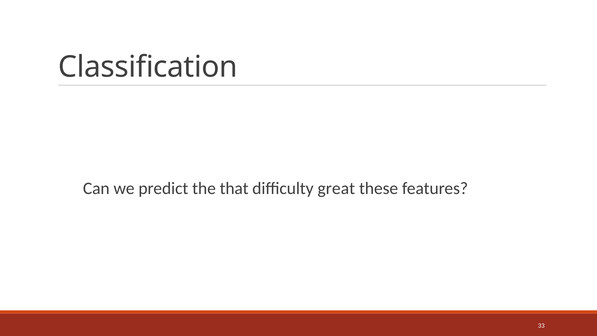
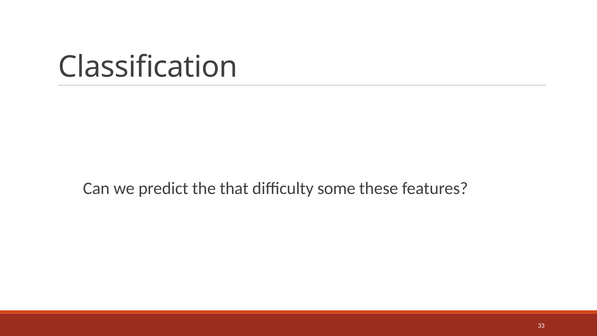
great: great -> some (336, 188)
